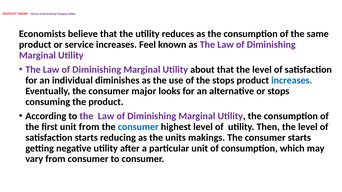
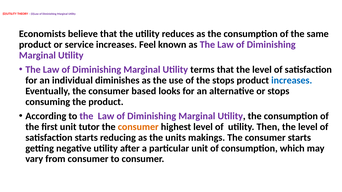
about: about -> terms (202, 70)
major: major -> based (144, 91)
unit from: from -> tutor (89, 127)
consumer colour: blue -> orange (138, 127)
